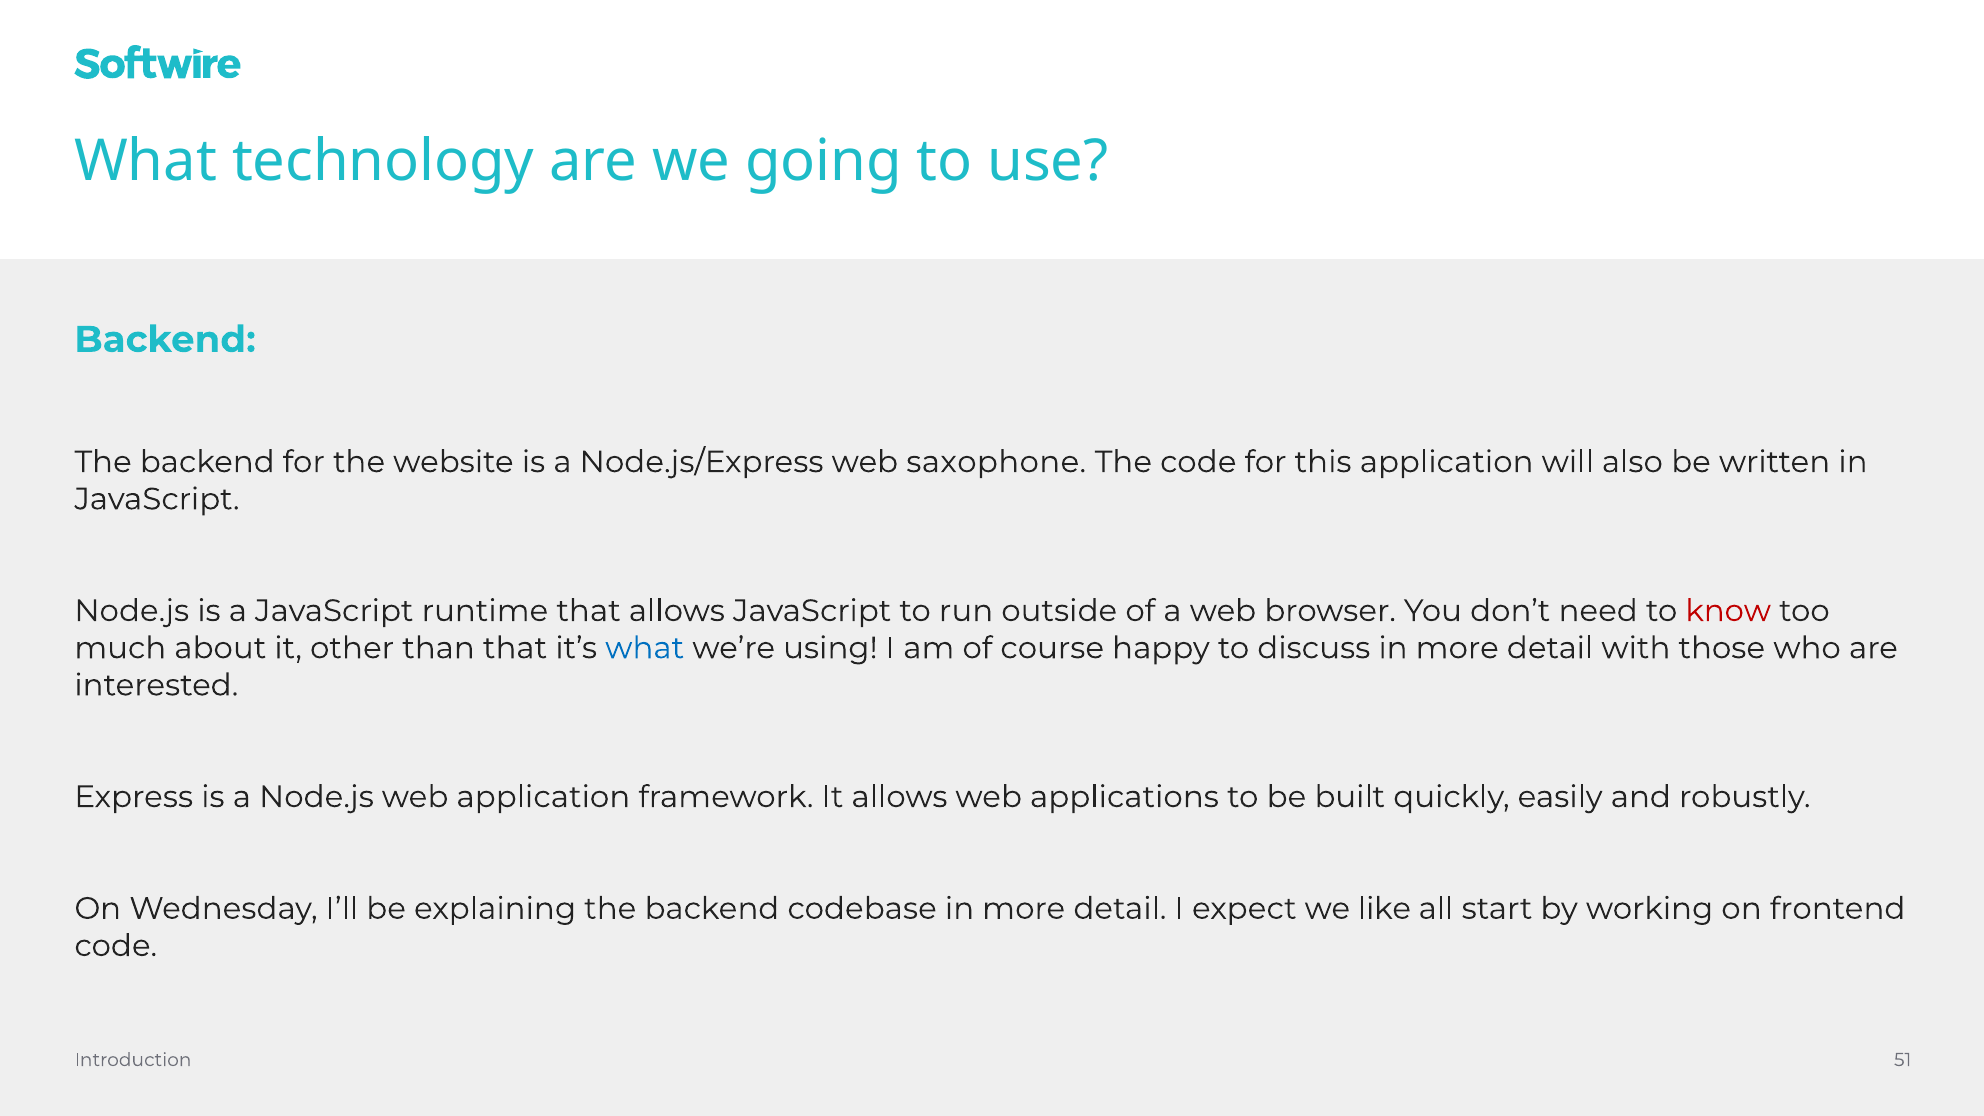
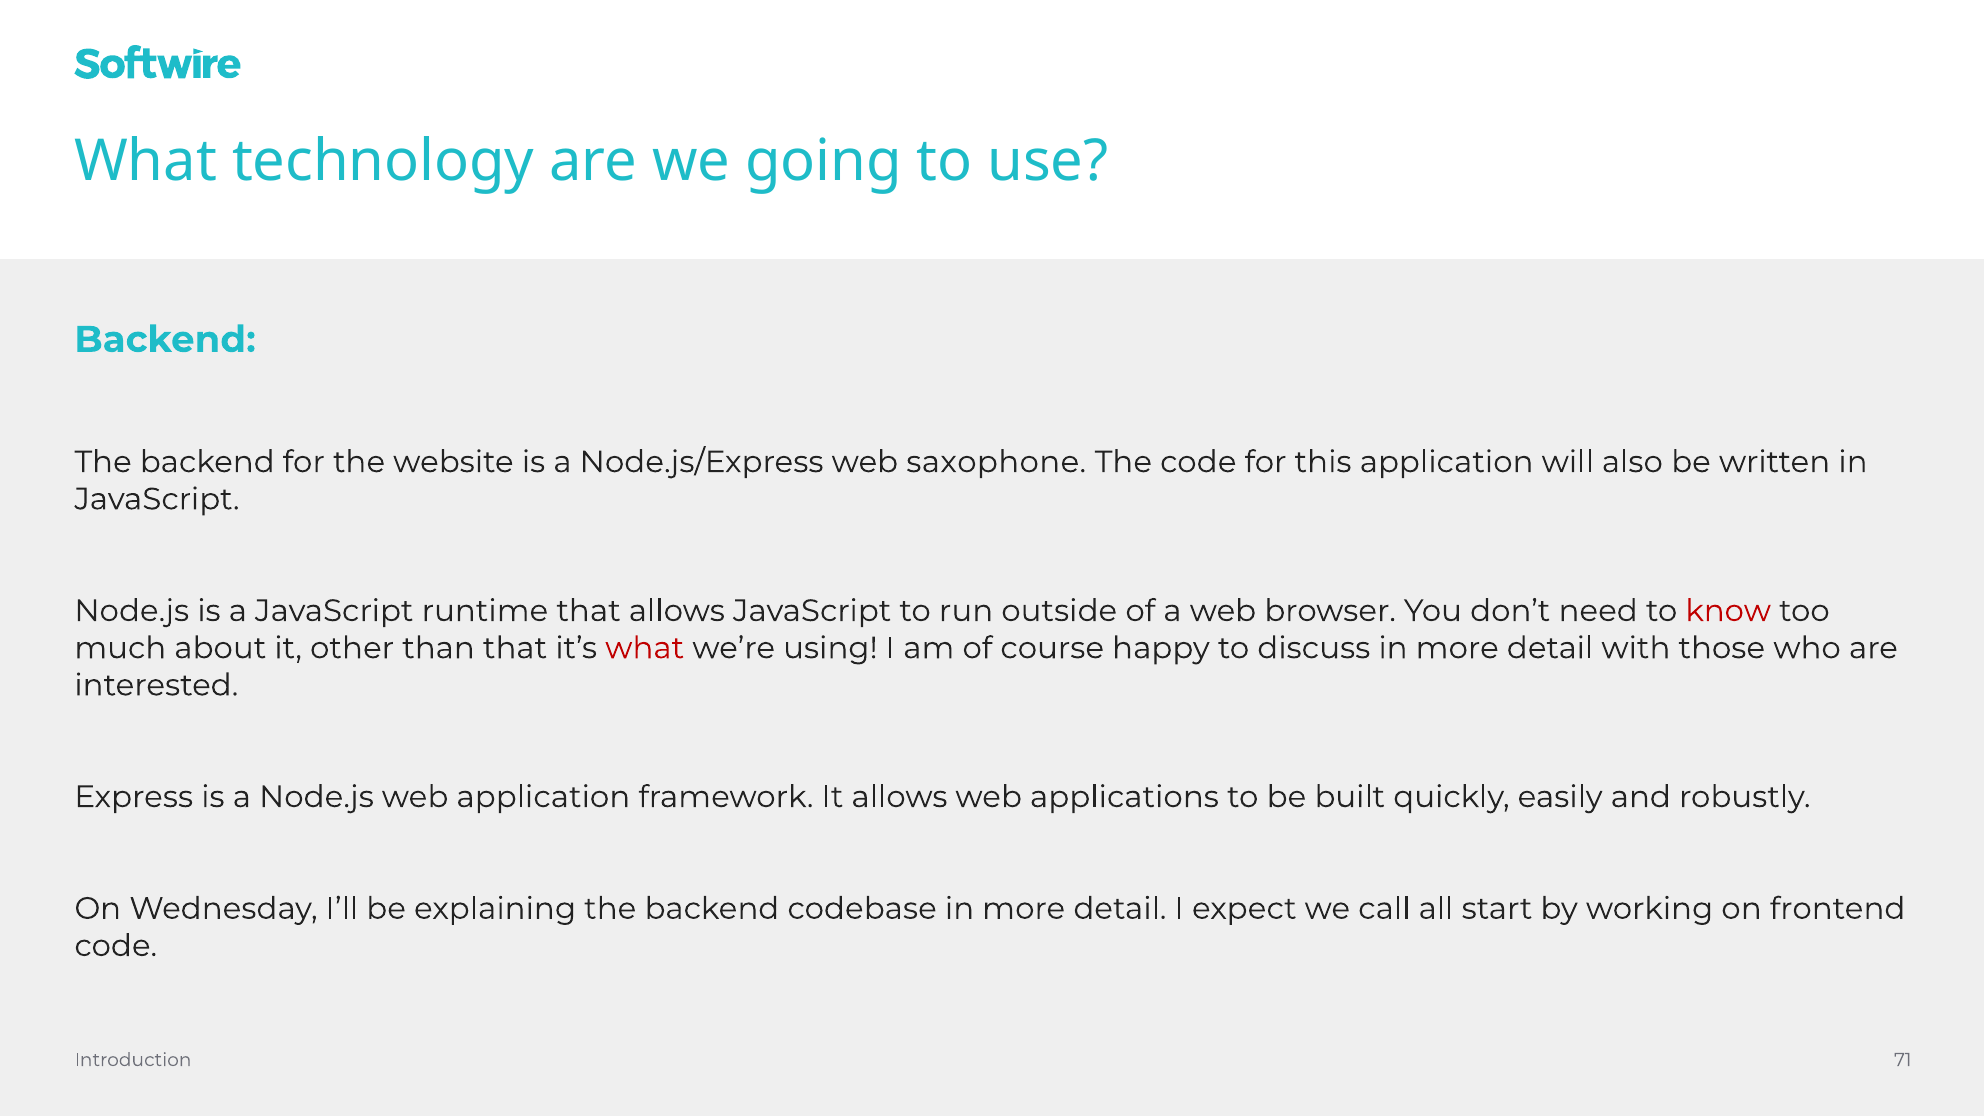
what colour: blue -> red (645, 648)
like: like -> call (1384, 909)
51: 51 -> 71 (1903, 1060)
